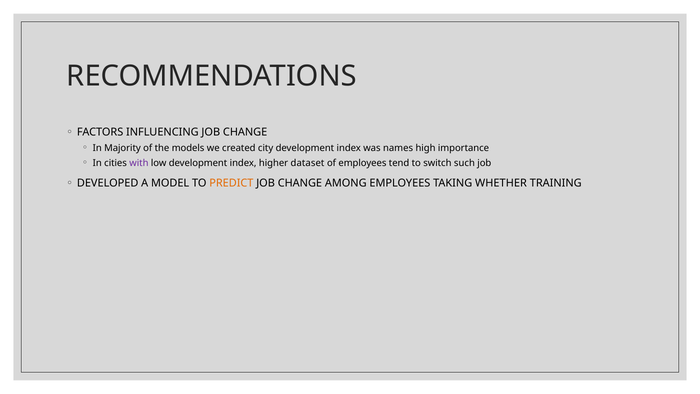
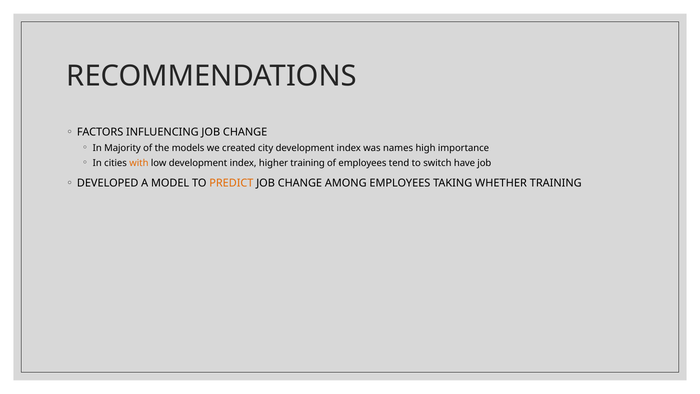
with colour: purple -> orange (139, 163)
higher dataset: dataset -> training (308, 163)
such: such -> have (465, 163)
